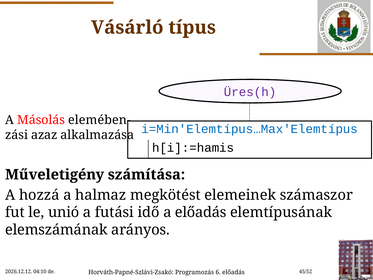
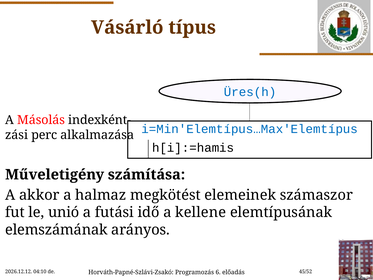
Üres(h colour: purple -> blue (250, 92)
elemében-: elemében- -> indexként- (100, 120)
azaz: azaz -> perc (44, 135)
hozzá: hozzá -> akkor (39, 195)
a előadás: előadás -> kellene (201, 212)
